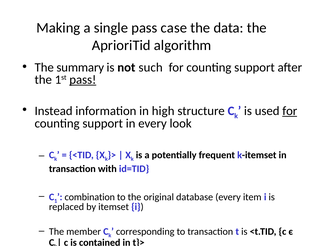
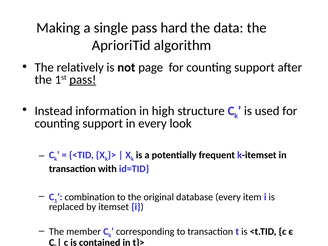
case: case -> hard (174, 28)
summary: summary -> relatively (80, 67)
such: such -> page (151, 67)
for underline: present -> none (290, 111)
